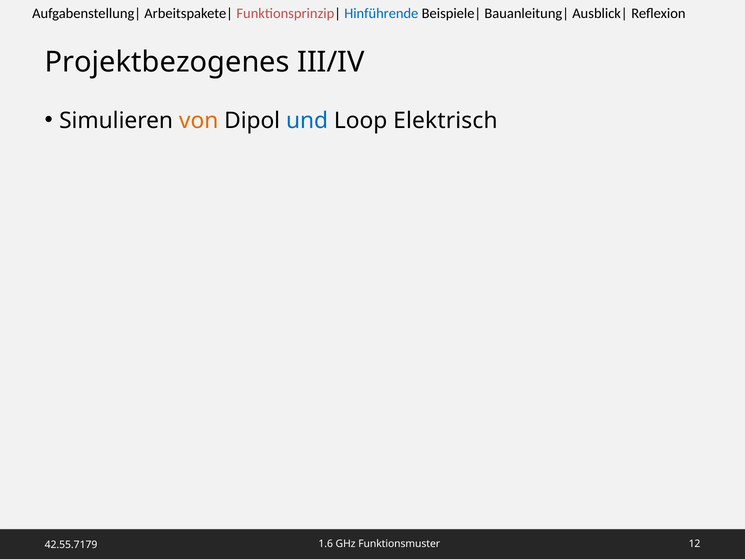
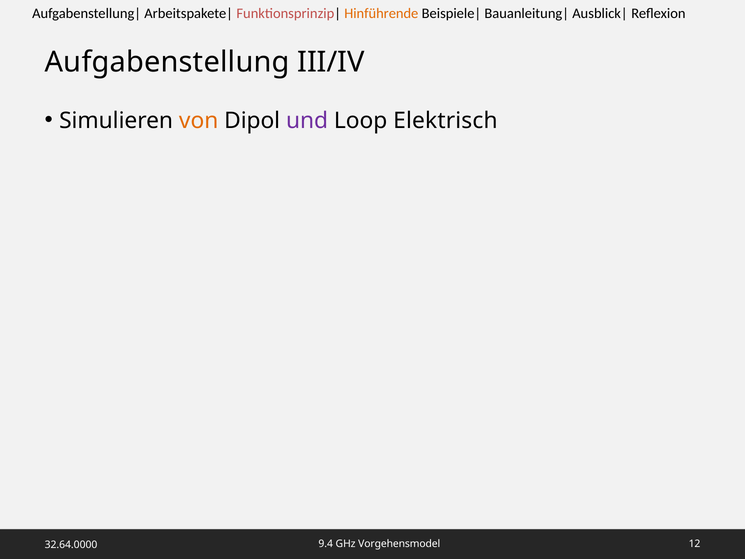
Hinführende colour: blue -> orange (381, 13)
Projektbezogenes: Projektbezogenes -> Aufgabenstellung (167, 62)
und colour: blue -> purple (307, 121)
1.6: 1.6 -> 9.4 (326, 544)
Funktionsmuster: Funktionsmuster -> Vorgehensmodel (399, 544)
42.55.7179: 42.55.7179 -> 32.64.0000 (71, 545)
